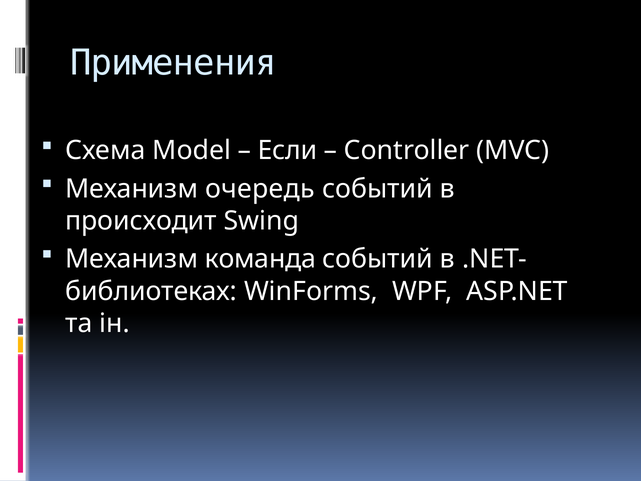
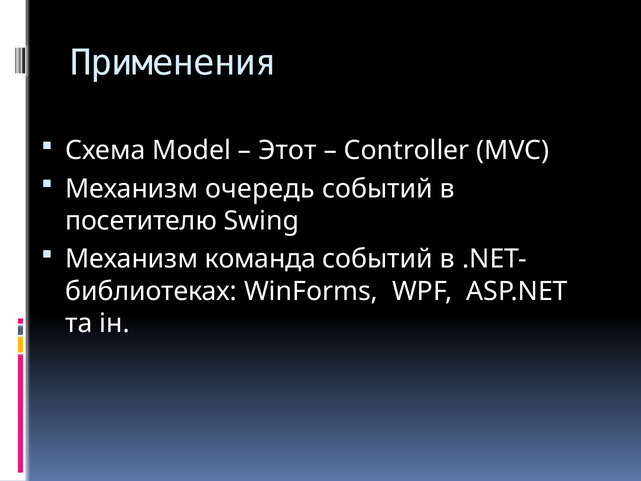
Если: Если -> Этот (287, 150)
происходит: происходит -> посетителю (141, 221)
